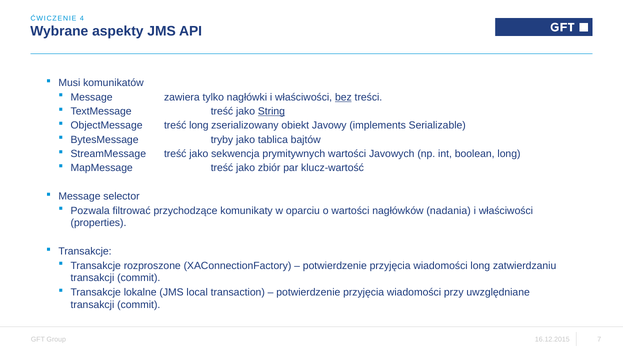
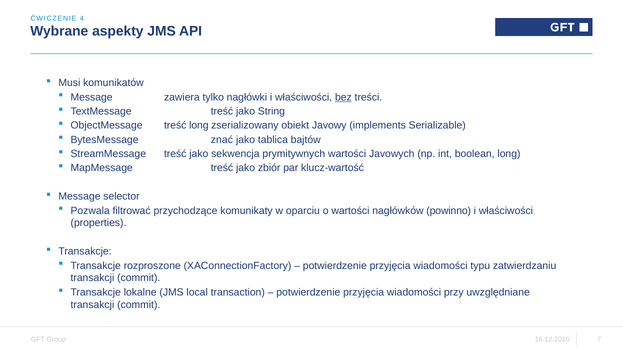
String underline: present -> none (271, 111)
tryby: tryby -> znać (222, 140)
nadania: nadania -> powinno (449, 211)
wiadomości long: long -> typu (480, 266)
